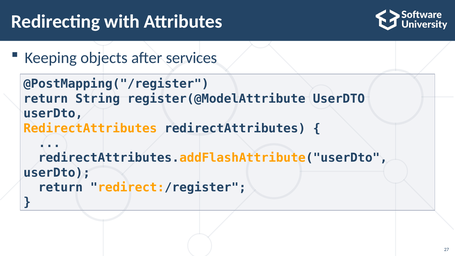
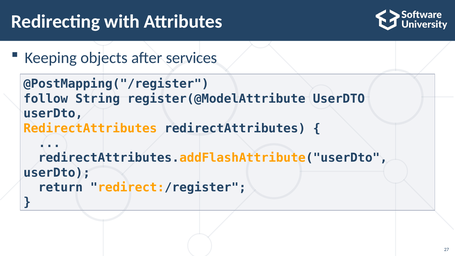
return: return -> follow (46, 99)
